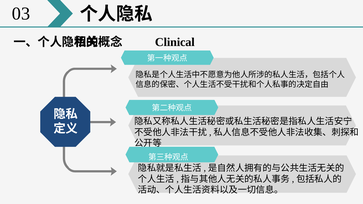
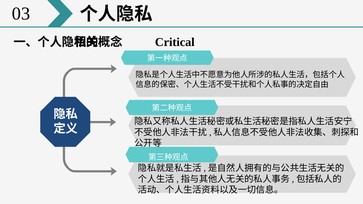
Clinical: Clinical -> Critical (175, 42)
